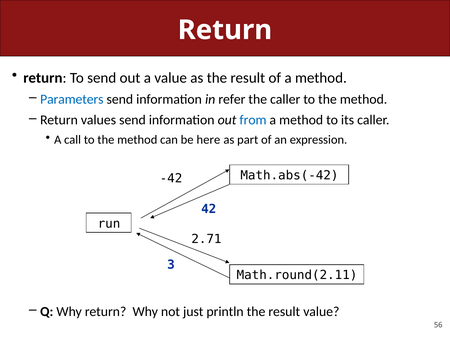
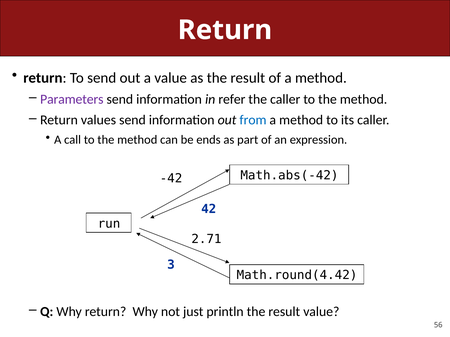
Parameters colour: blue -> purple (72, 99)
here: here -> ends (208, 140)
Math.round(2.11: Math.round(2.11 -> Math.round(4.42 (297, 276)
